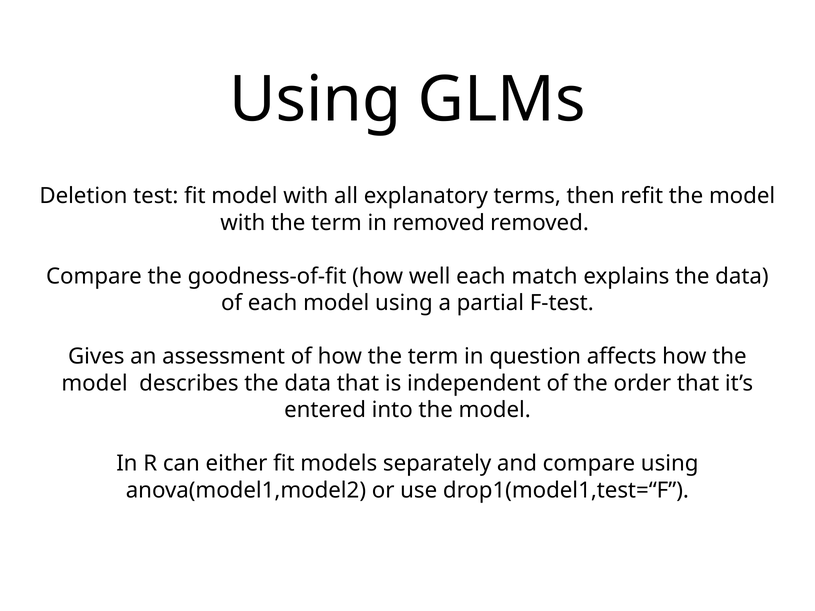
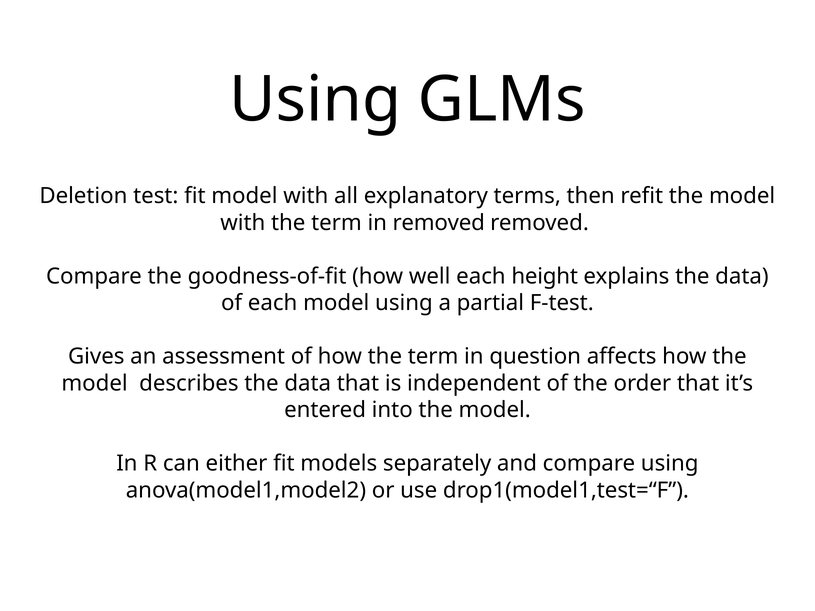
match: match -> height (545, 276)
